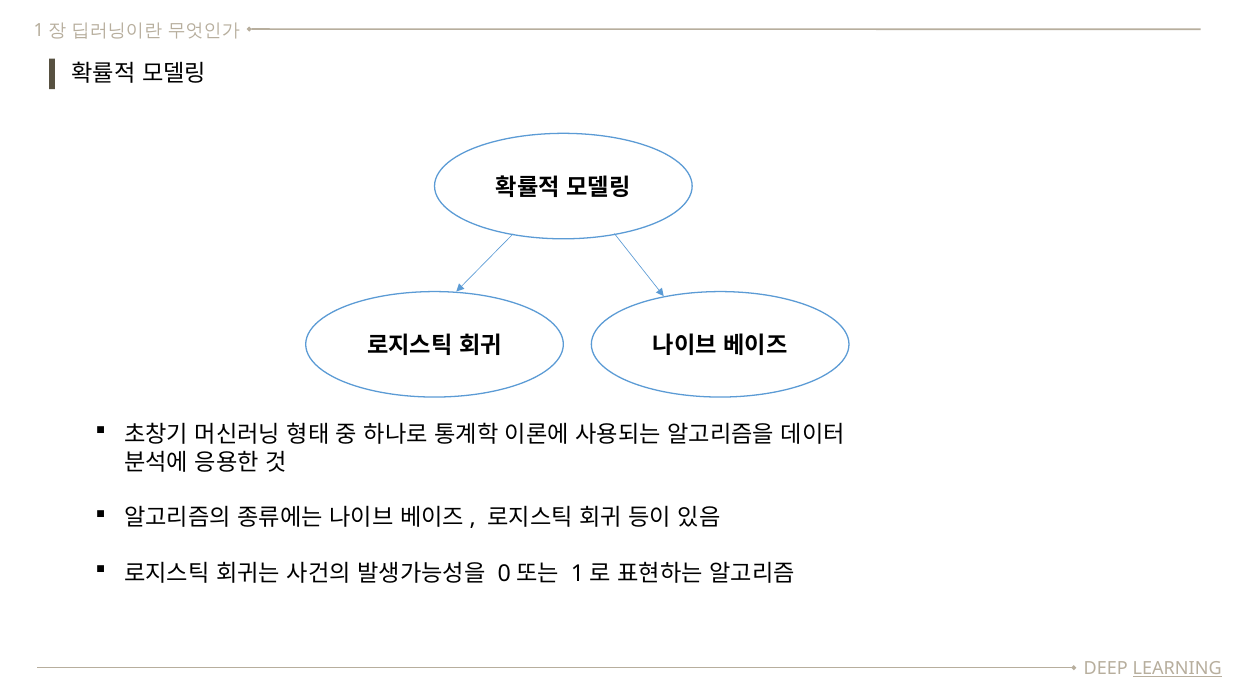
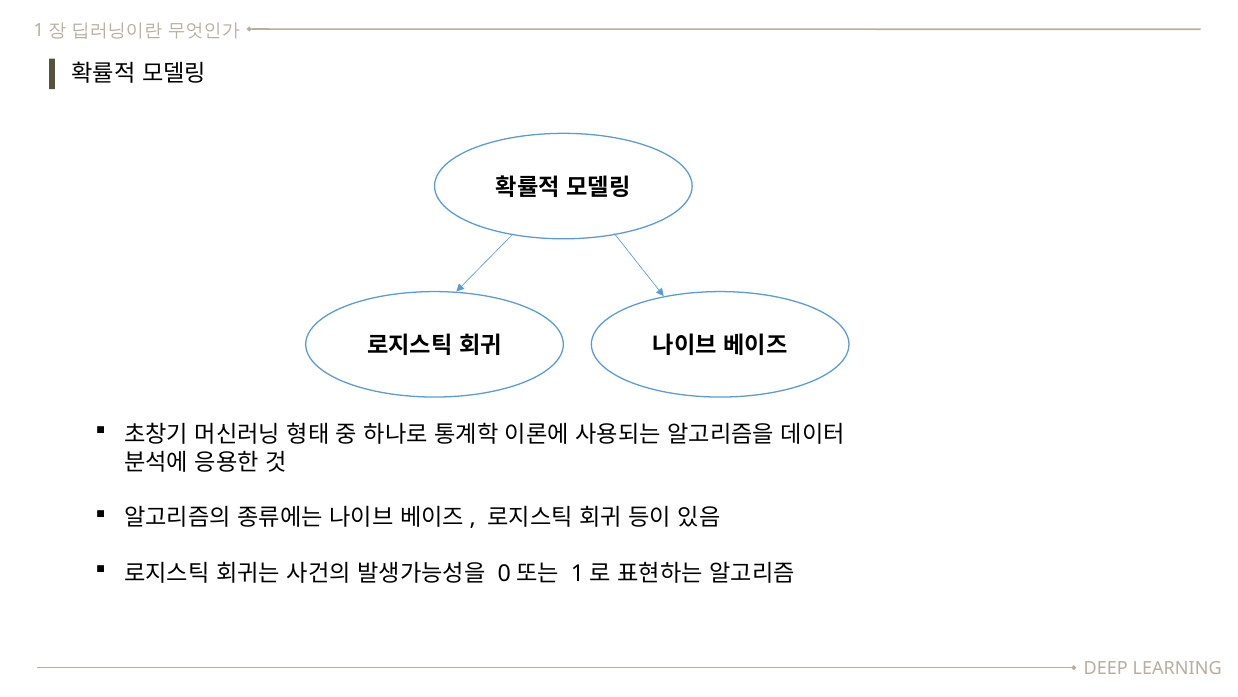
LEARNING underline: present -> none (1177, 668)
